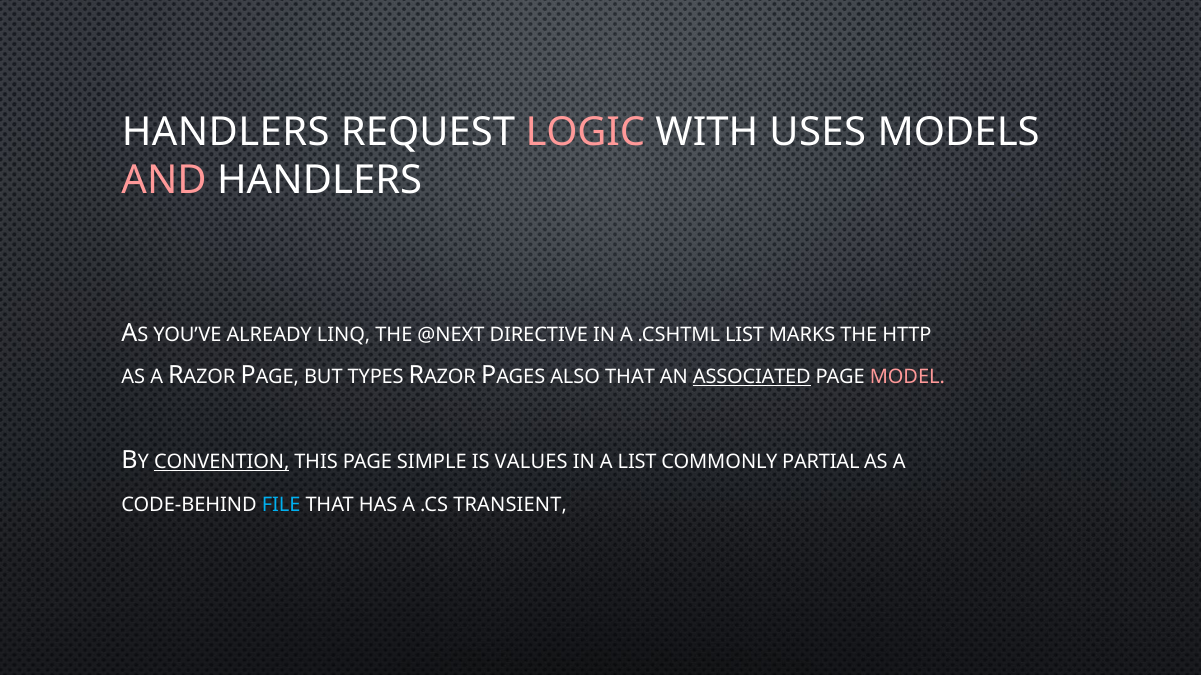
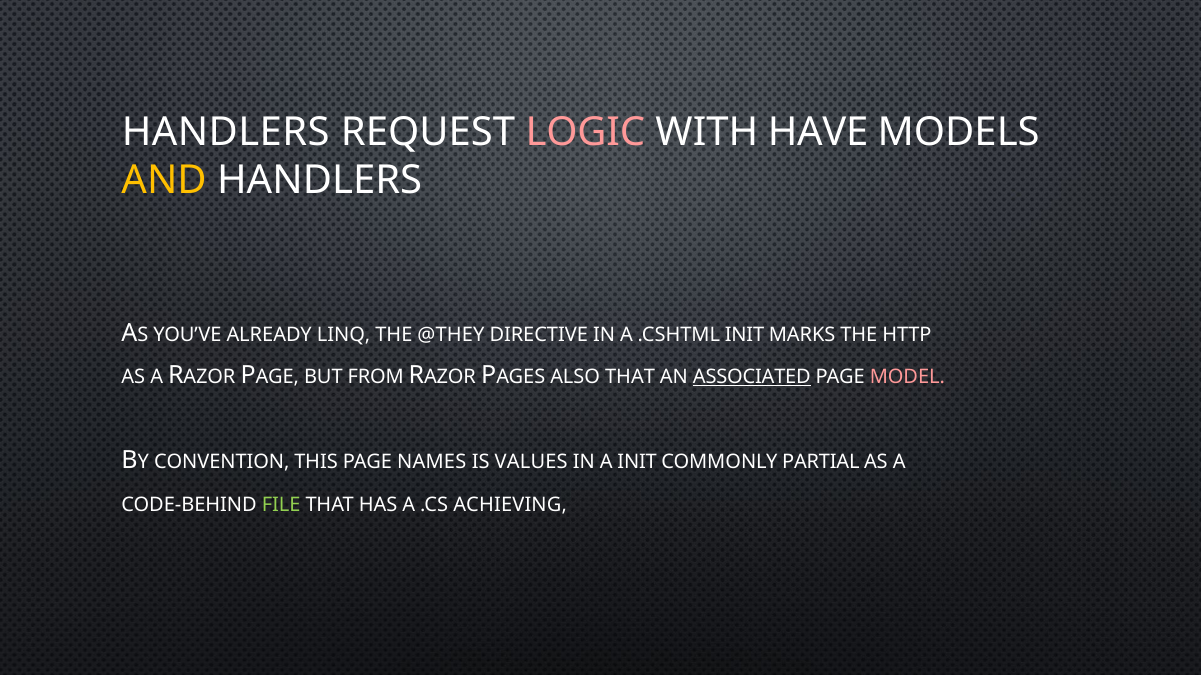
USES: USES -> HAVE (818, 133)
AND colour: pink -> yellow (164, 181)
@NEXT: @NEXT -> @THEY (451, 335)
.CSHTML LIST: LIST -> INIT (745, 335)
TYPES: TYPES -> FROM (376, 377)
CONVENTION underline: present -> none (222, 463)
SIMPLE: SIMPLE -> NAMES (432, 463)
A LIST: LIST -> INIT (637, 463)
FILE colour: light blue -> light green (281, 505)
TRANSIENT: TRANSIENT -> ACHIEVING (510, 505)
